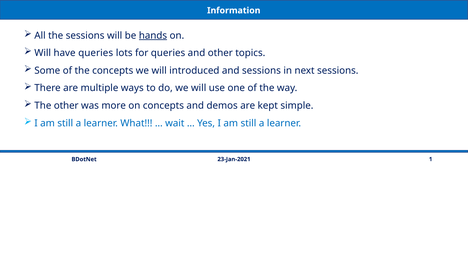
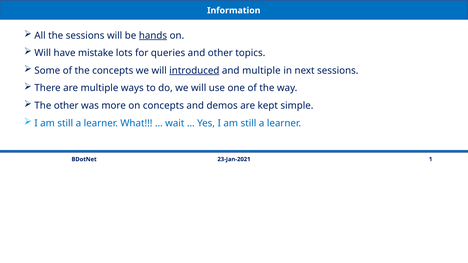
have queries: queries -> mistake (96, 53)
introduced underline: none -> present (194, 71)
and sessions: sessions -> multiple (261, 71)
